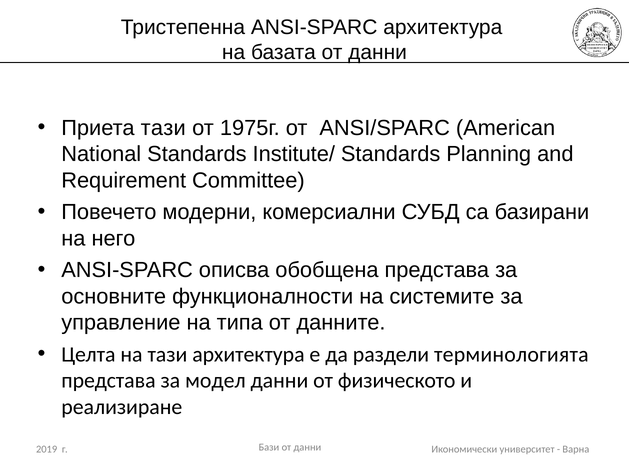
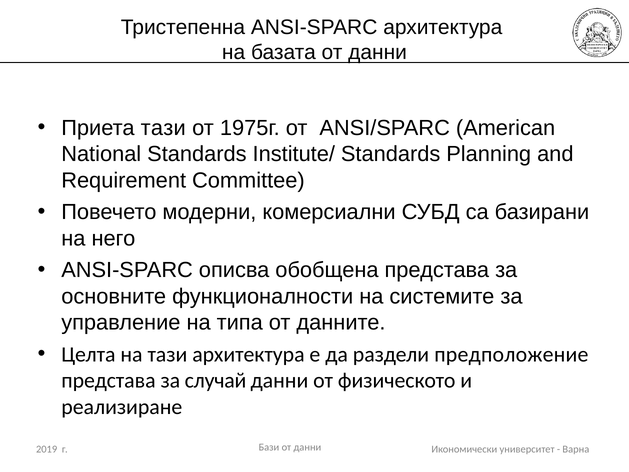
терминологията: терминологията -> предположение (511, 354)
модел: модел -> случай (216, 380)
